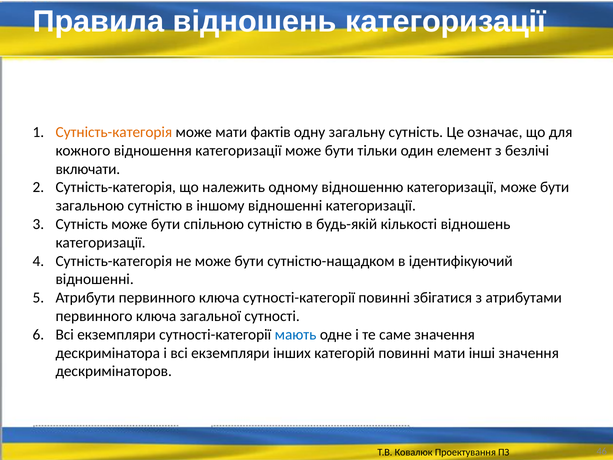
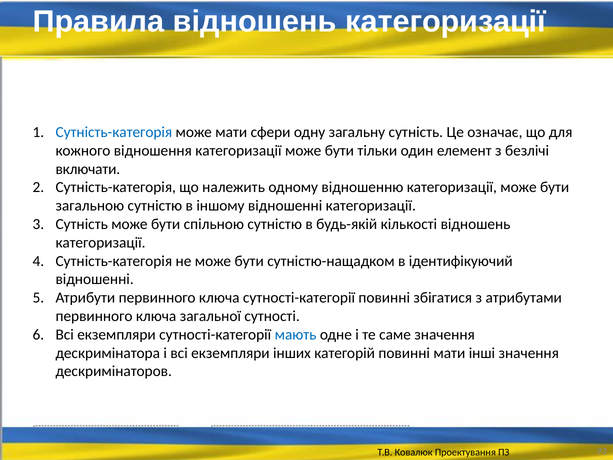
Сутність-категорія colour: orange -> blue (114, 132)
фактів: фактів -> сфери (271, 132)
46: 46 -> 93 (602, 451)
